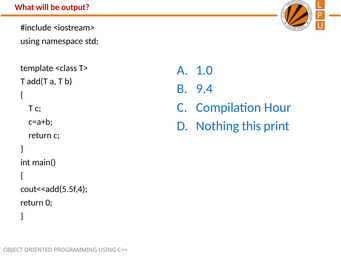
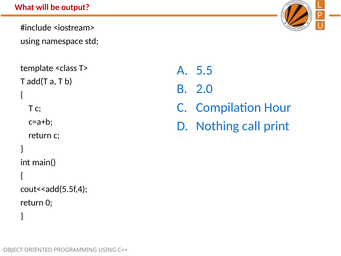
1.0: 1.0 -> 5.5 (204, 70)
9.4: 9.4 -> 2.0 (204, 89)
this: this -> call (251, 126)
